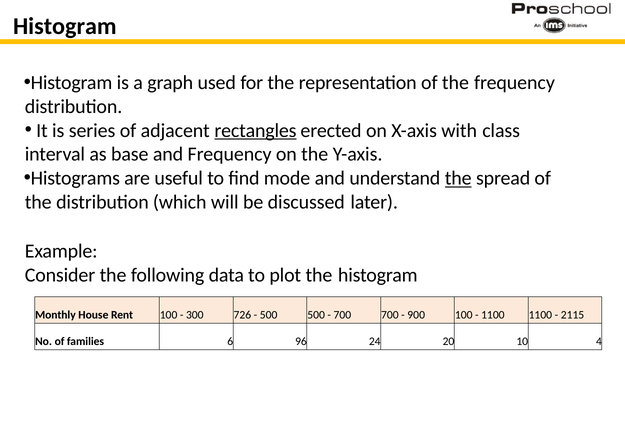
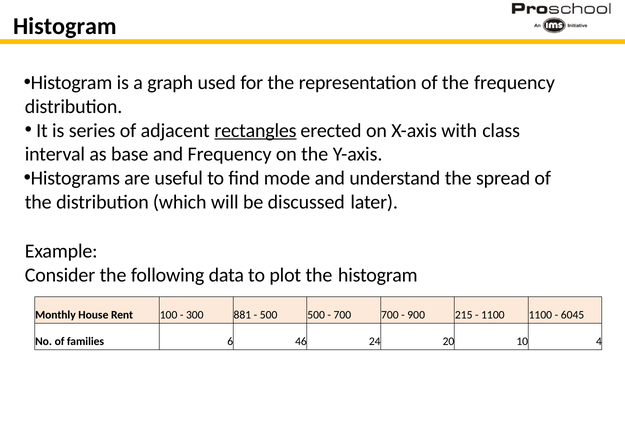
the underline: present -> none (458, 178)
726: 726 -> 881 (242, 315)
900 100: 100 -> 215 (464, 315)
2115: 2115 -> 6045 (573, 315)
96: 96 -> 46 (301, 342)
